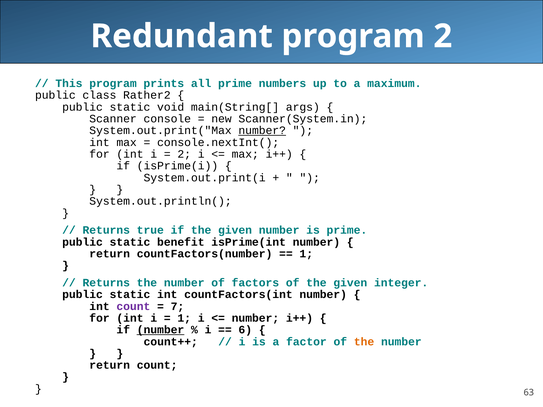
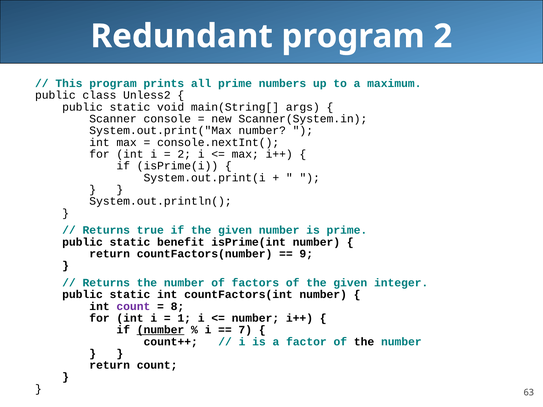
Rather2: Rather2 -> Unless2 (147, 95)
number underline: present -> none (262, 131)
1: 1 -> 9 (306, 254)
7: 7 -> 8 (177, 306)
6: 6 -> 7 (245, 330)
the colour: orange -> black (364, 342)
